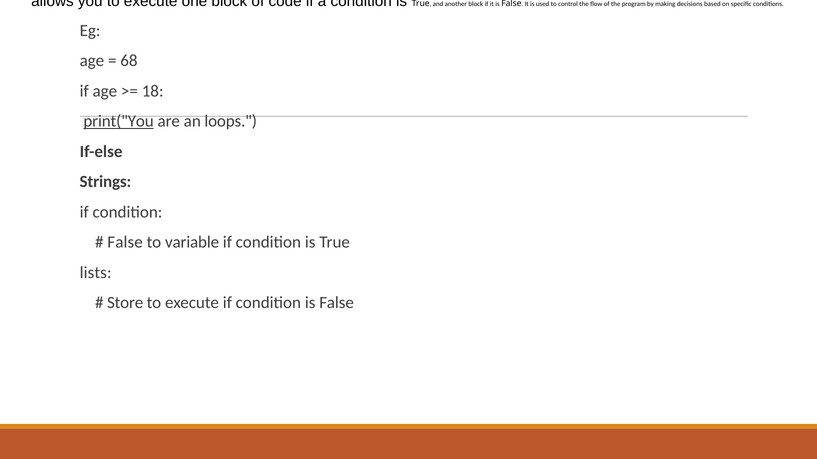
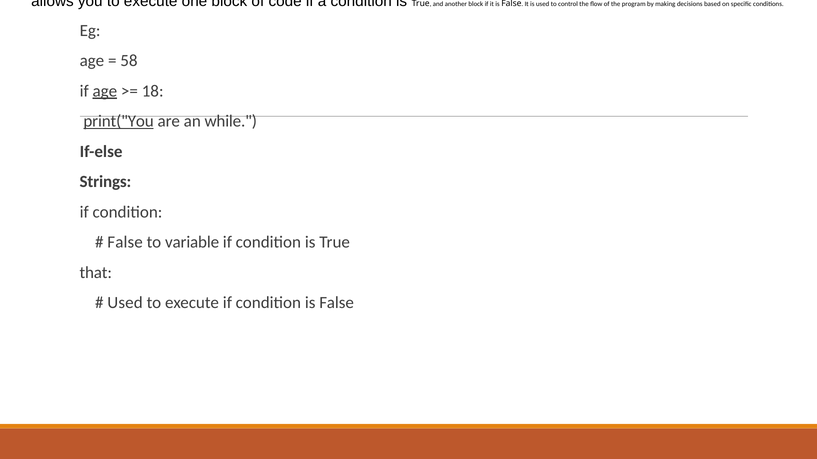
68: 68 -> 58 (129, 61)
age underline: none -> present (105, 91)
loops: loops -> while (231, 121)
lists: lists -> that (96, 273)
Store: Store -> Used (125, 303)
